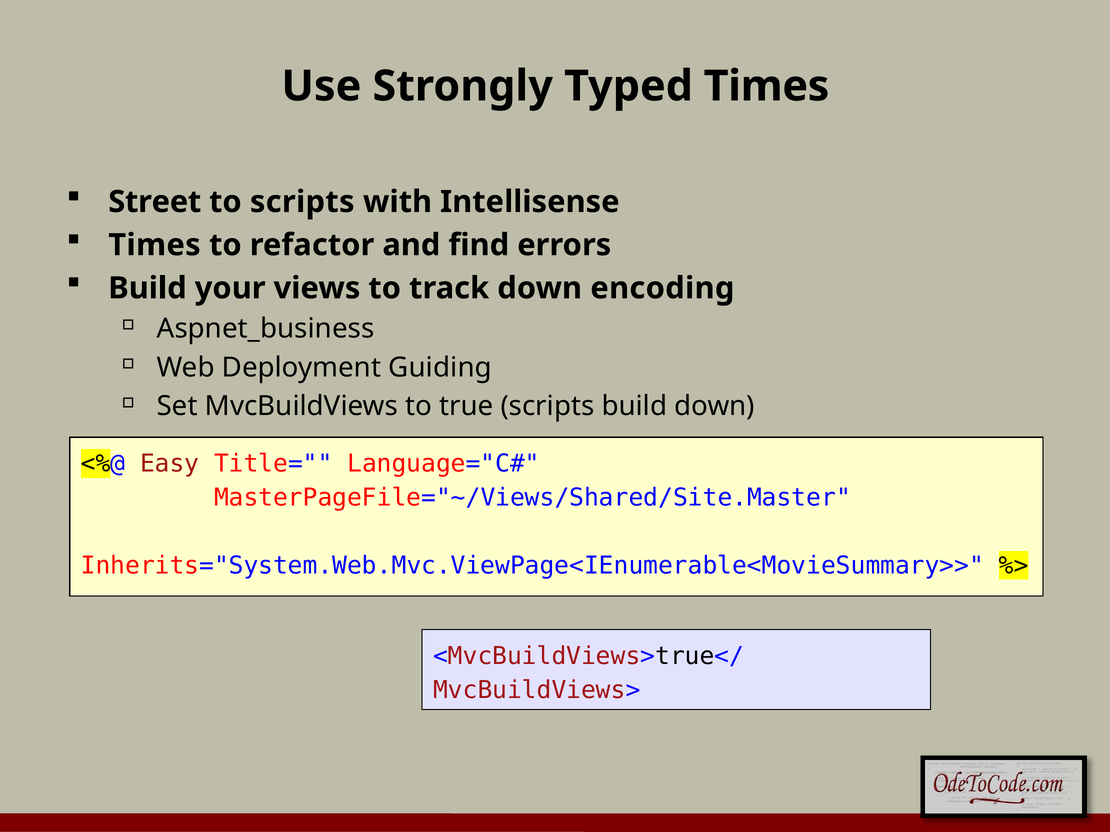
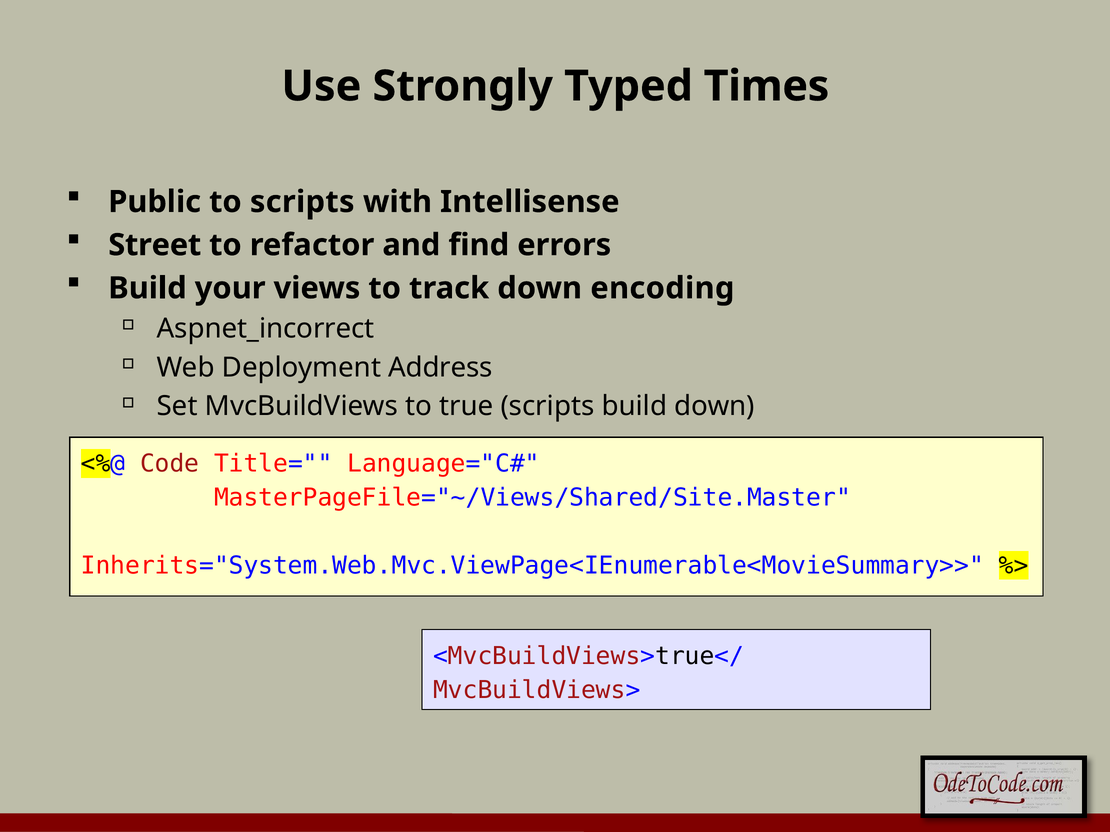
Street: Street -> Public (155, 202)
Times: Times -> Street (155, 245)
Aspnet_business: Aspnet_business -> Aspnet_incorrect (266, 329)
Guiding: Guiding -> Address (440, 368)
Easy: Easy -> Code (170, 464)
